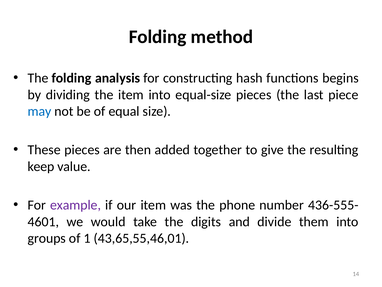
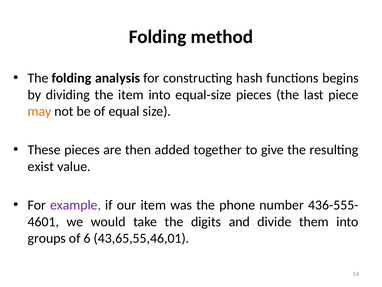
may colour: blue -> orange (40, 111)
keep: keep -> exist (41, 166)
1: 1 -> 6 (87, 238)
